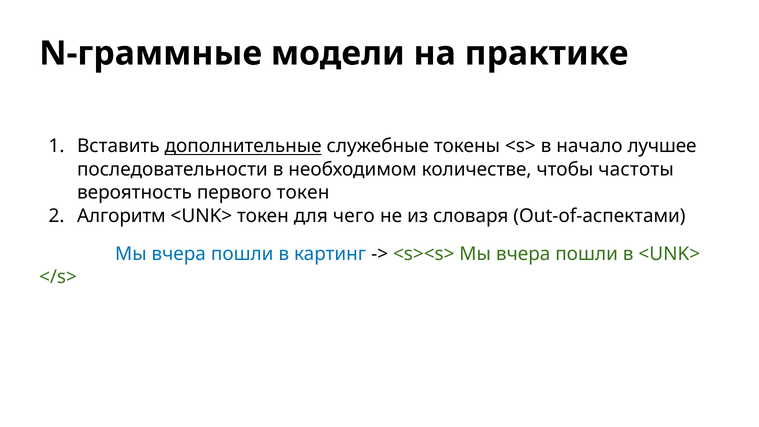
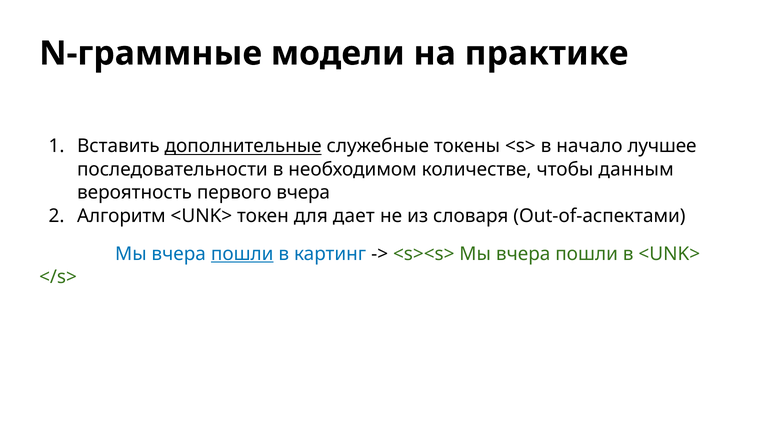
частоты: частоты -> данным (636, 169)
первого токен: токен -> вчера (303, 193)
чего: чего -> дает (354, 216)
пошли underline: none -> present (242, 254)
